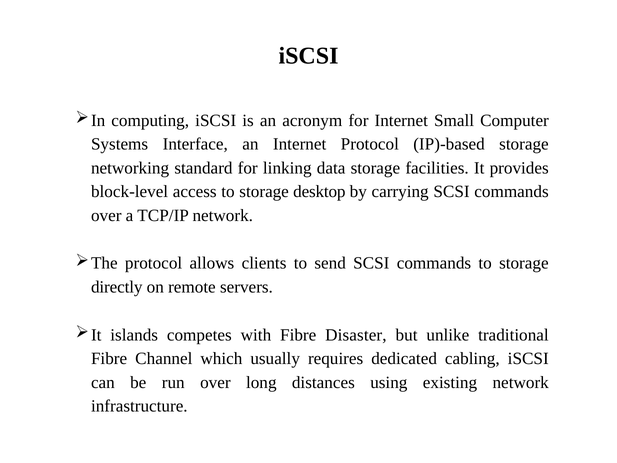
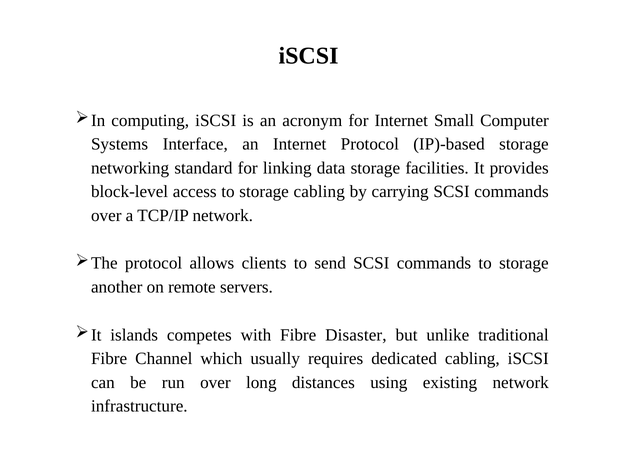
storage desktop: desktop -> cabling (319, 192)
directly: directly -> another (117, 287)
